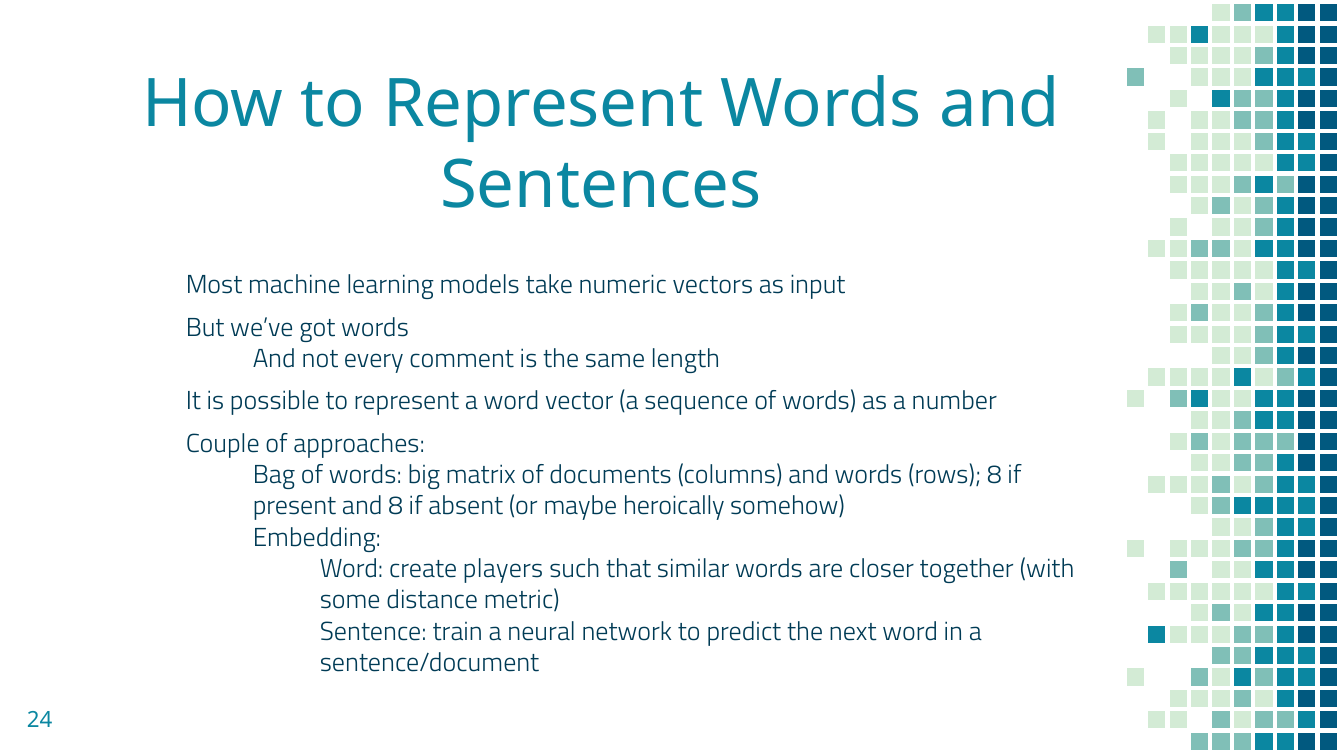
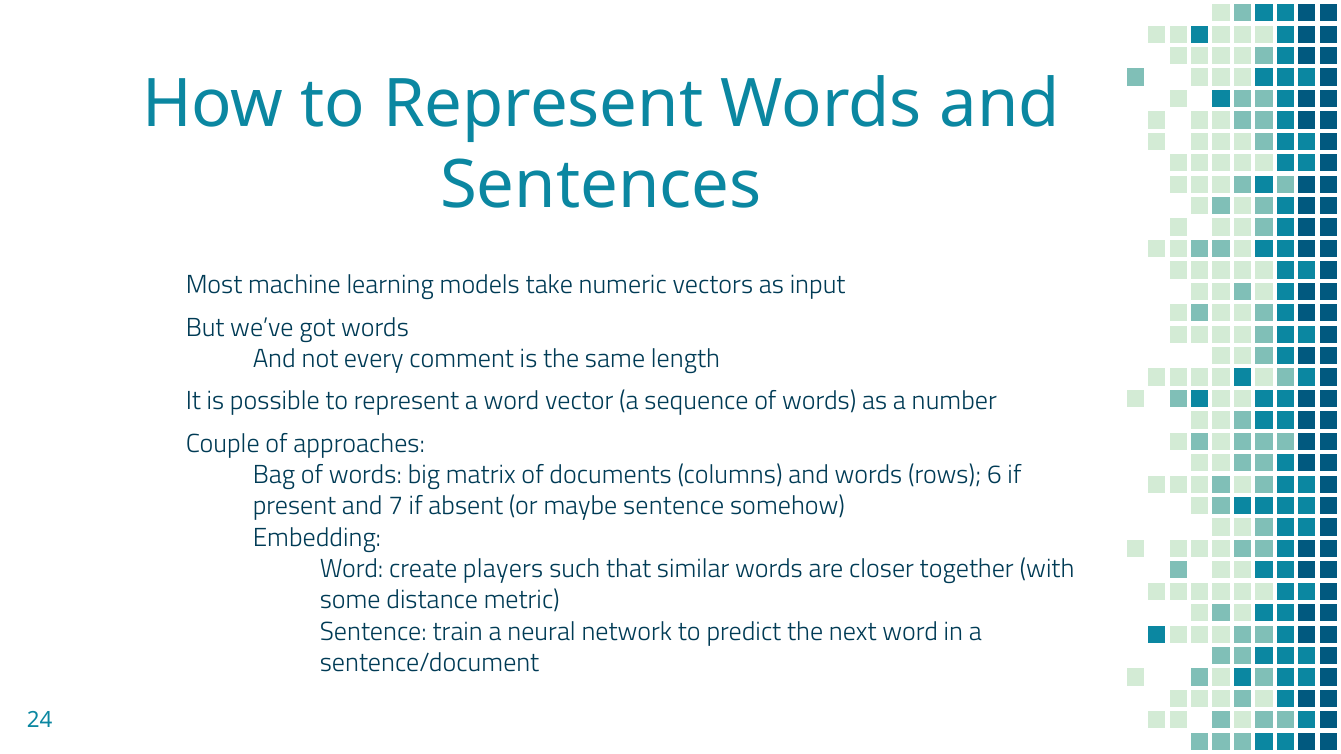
rows 8: 8 -> 6 (994, 475)
and 8: 8 -> 7 (396, 507)
maybe heroically: heroically -> sentence (674, 507)
